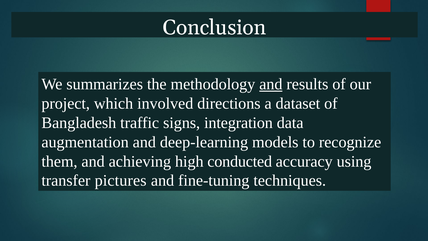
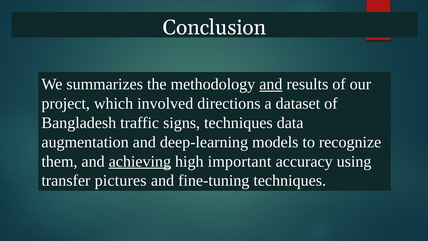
signs integration: integration -> techniques (238, 123)
achieving underline: none -> present (140, 161)
conducted: conducted -> important (240, 161)
